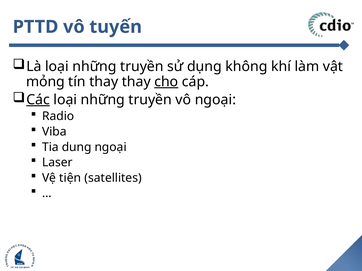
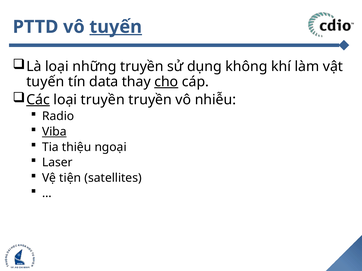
tuyến underline: none -> present (116, 27)
mỏng: mỏng -> tuyến (45, 82)
tín thay: thay -> data (104, 82)
những: những -> truyền (103, 100)
vô ngoại: ngoại -> nhiễu (215, 100)
Viba underline: none -> present (54, 132)
dung: dung -> thiệu (77, 147)
